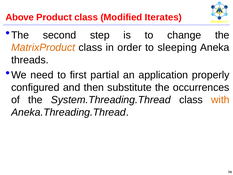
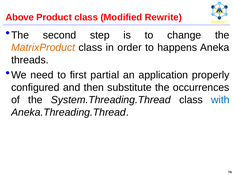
Iterates: Iterates -> Rewrite (163, 17)
sleeping: sleeping -> happens (177, 47)
with colour: orange -> blue (220, 100)
